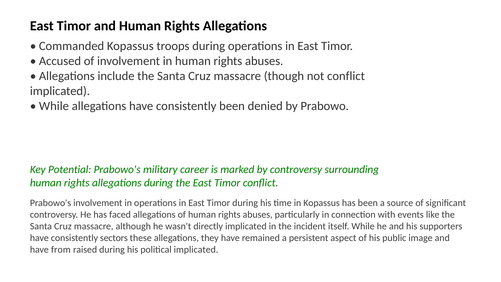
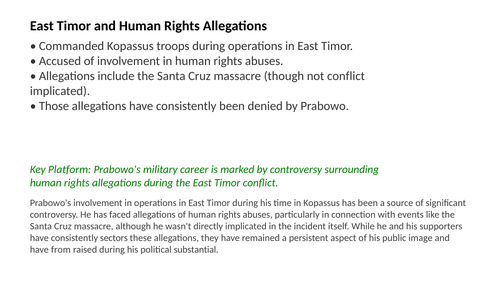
While: While -> Those (54, 106)
Potential: Potential -> Platform (70, 169)
political implicated: implicated -> substantial (196, 250)
